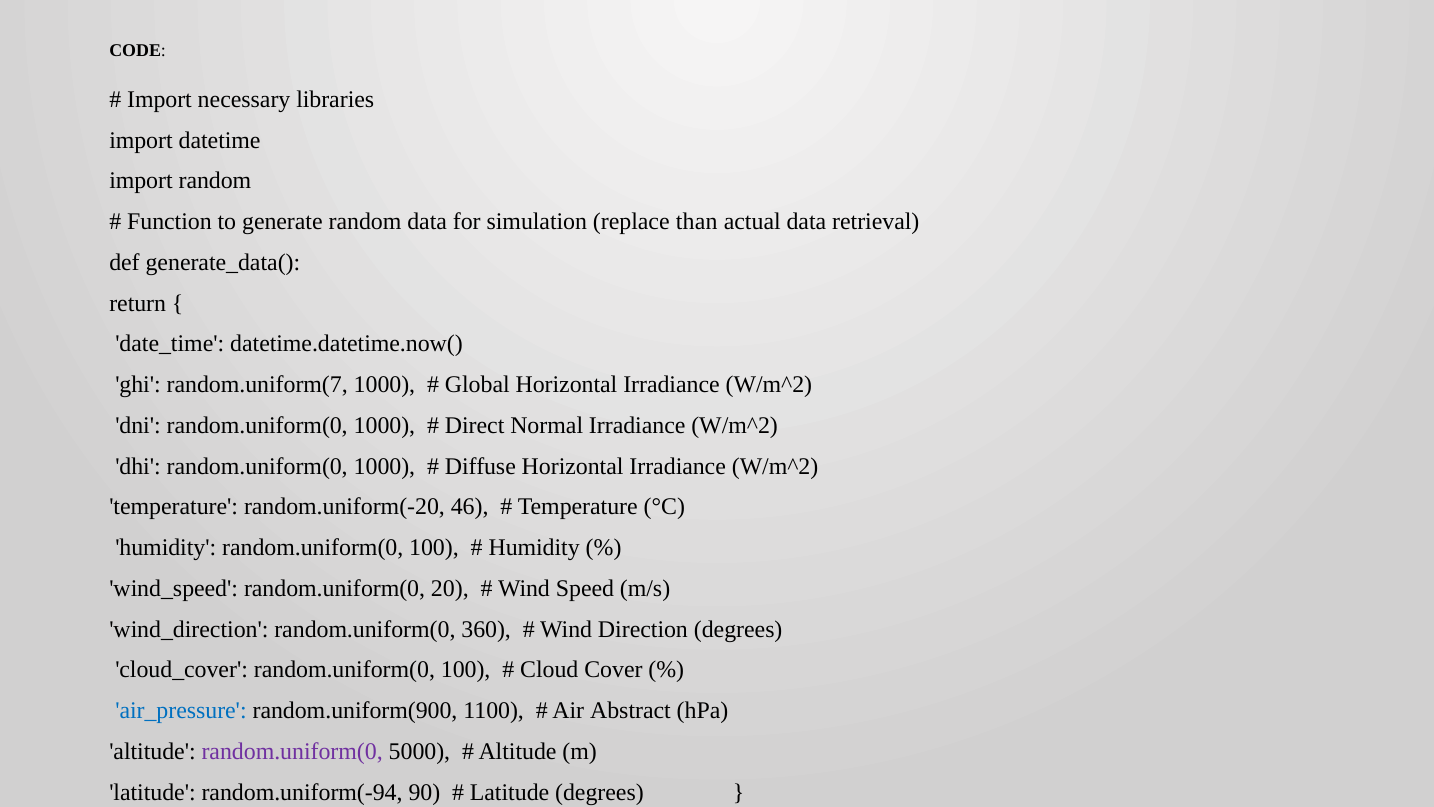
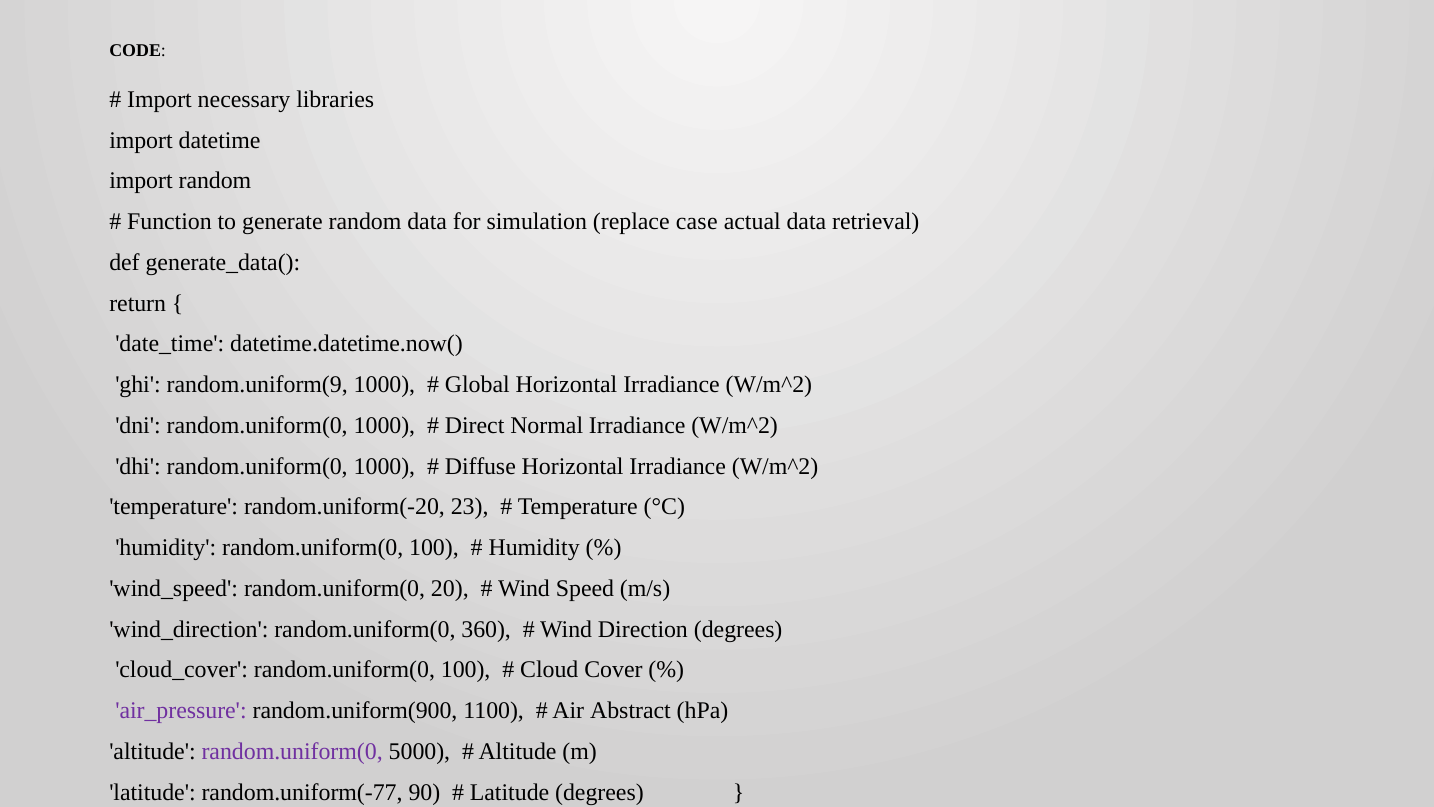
than: than -> case (697, 222)
random.uniform(7: random.uniform(7 -> random.uniform(9 (257, 385)
46: 46 -> 23 (470, 507)
air_pressure colour: blue -> purple (181, 710)
random.uniform(-94: random.uniform(-94 -> random.uniform(-77 (302, 792)
